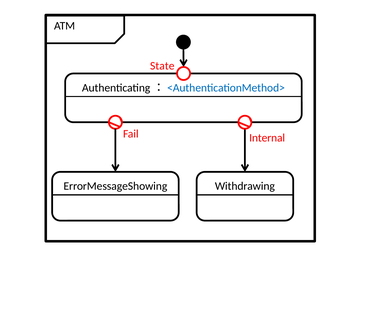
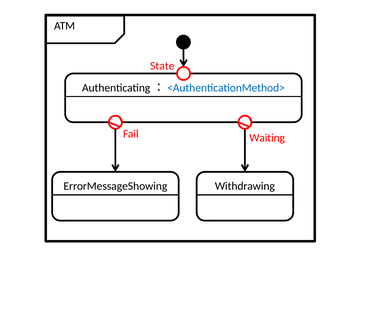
Internal: Internal -> Waiting (267, 138)
